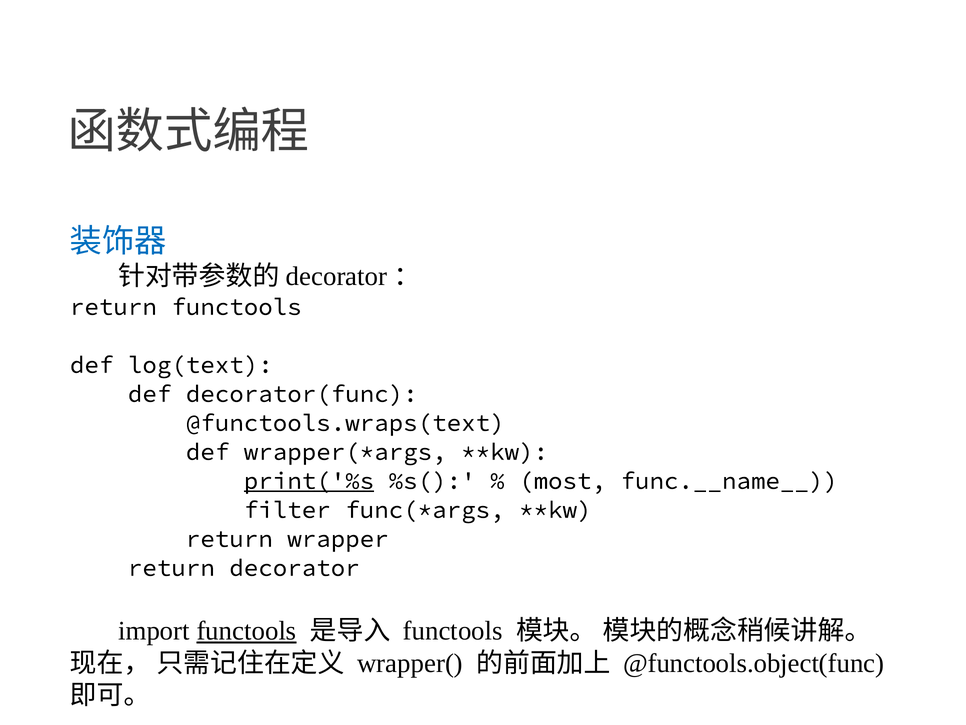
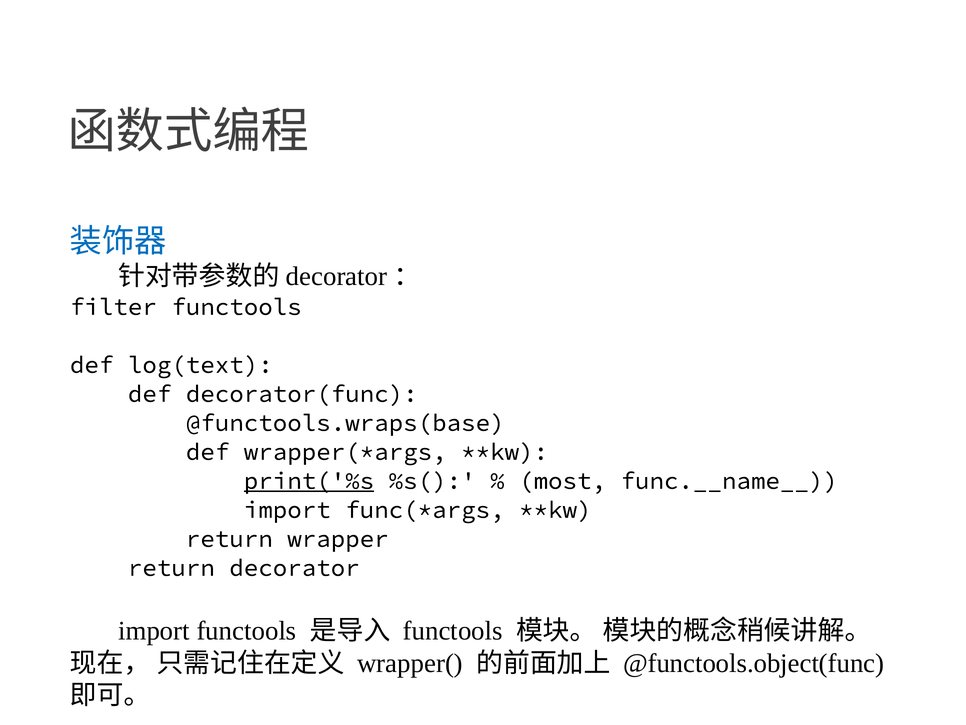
return: return -> filter (113, 307)
@functools.wraps(text: @functools.wraps(text -> @functools.wraps(base (345, 423)
filter: filter -> import (287, 510)
functools underline: present -> none (246, 630)
